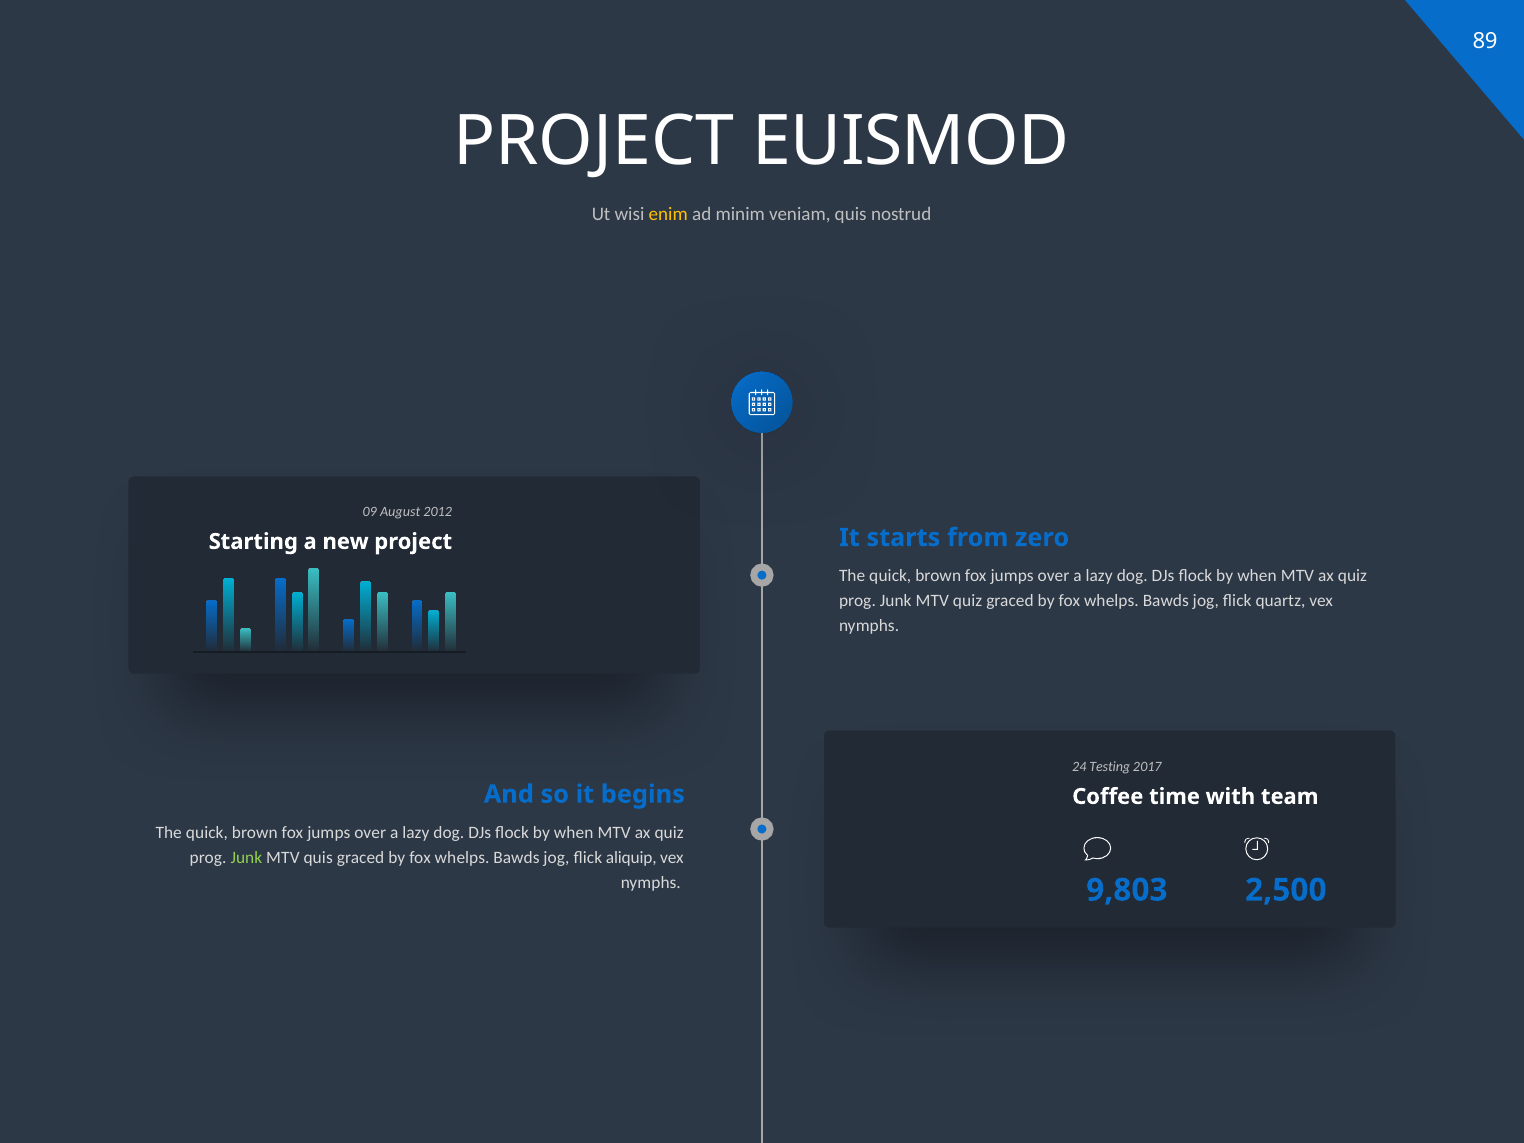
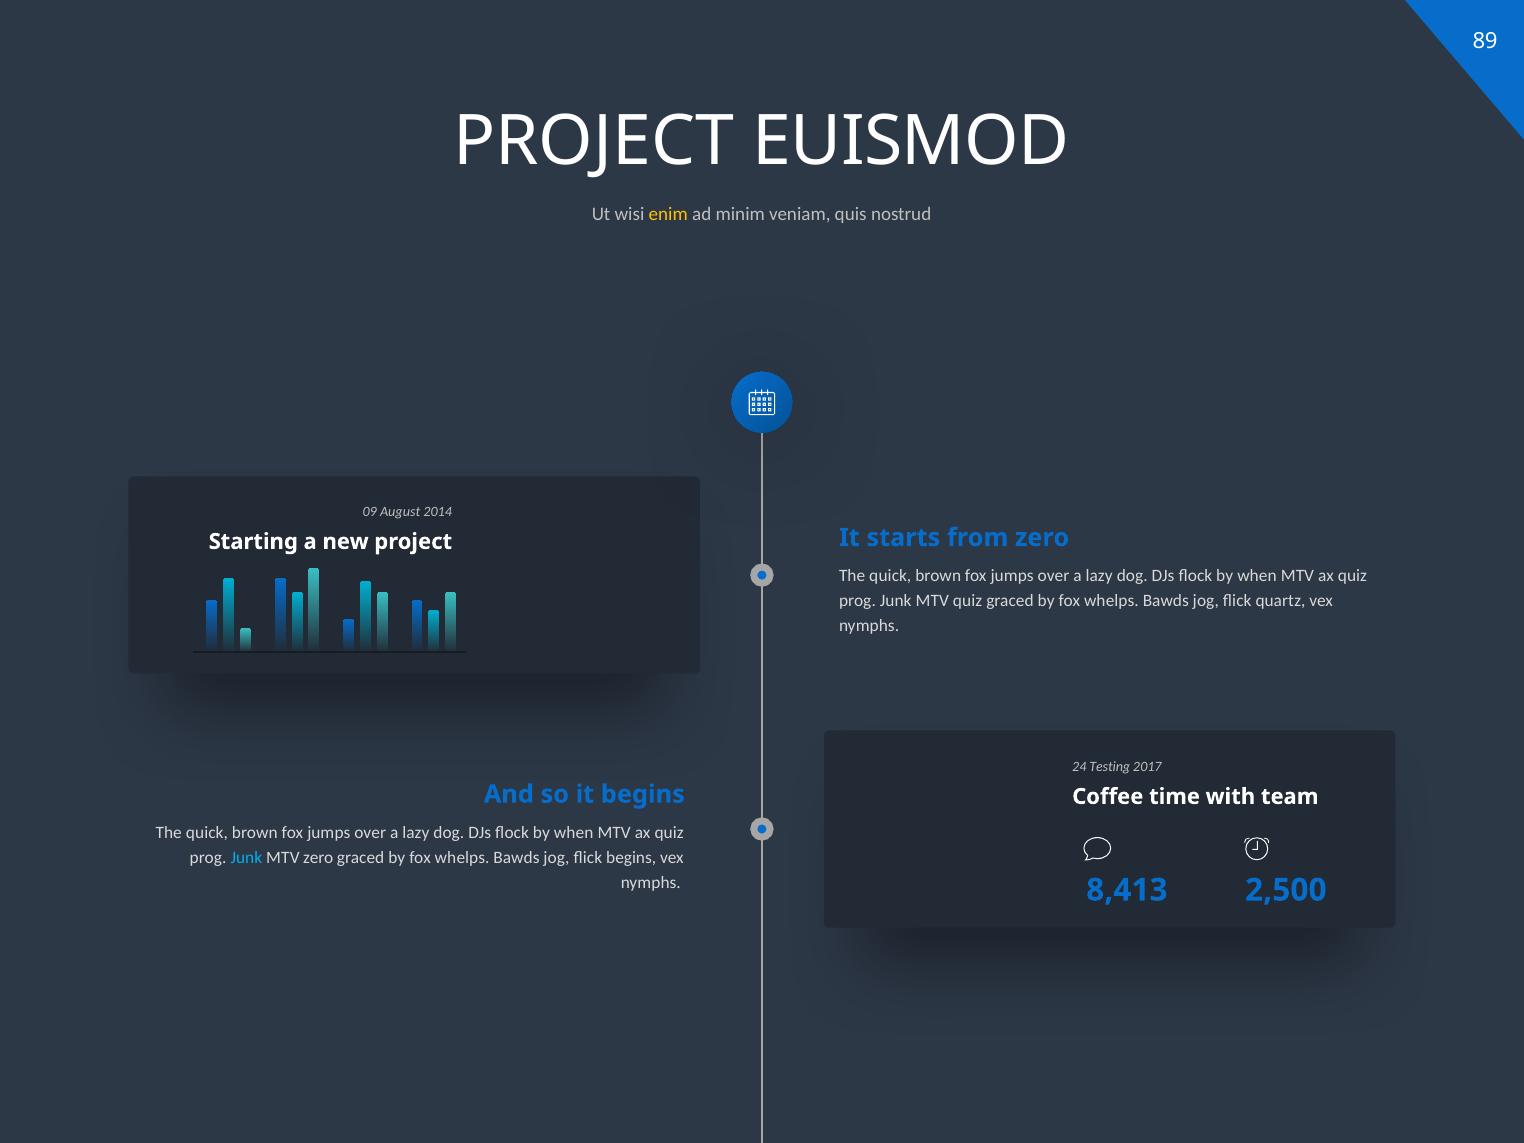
2012: 2012 -> 2014 (438, 512)
Junk colour: light green -> light blue (246, 857)
MTV quis: quis -> zero (318, 857)
flick aliquip: aliquip -> begins (631, 857)
9,803: 9,803 -> 8,413 (1127, 890)
